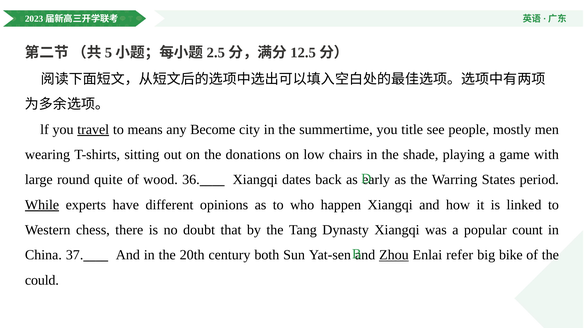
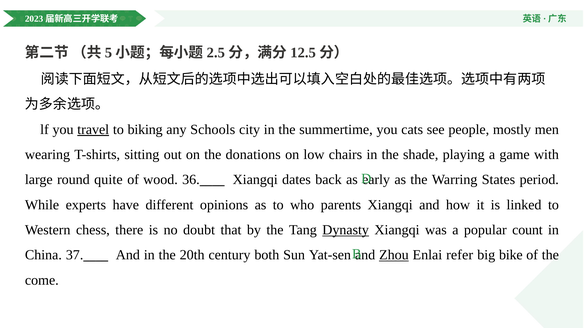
means: means -> biking (145, 130)
Become: Become -> Schools (213, 130)
title: title -> cats (412, 130)
While underline: present -> none (42, 205)
happen: happen -> parents (341, 205)
Dynasty underline: none -> present (346, 230)
could: could -> come (42, 281)
